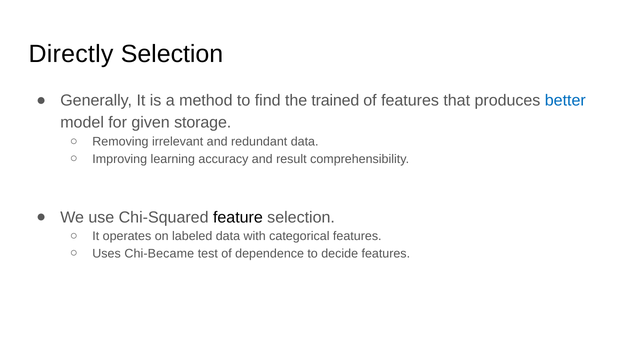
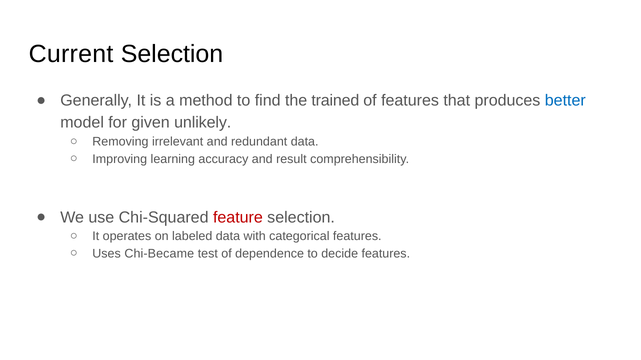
Directly: Directly -> Current (71, 54)
storage: storage -> unlikely (203, 123)
feature colour: black -> red (238, 218)
